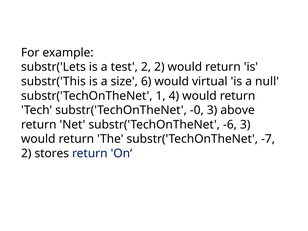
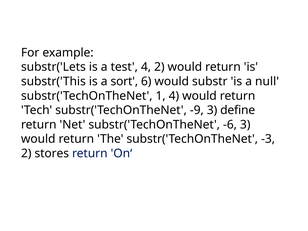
test 2: 2 -> 4 (146, 67)
size: size -> sort (124, 81)
virtual: virtual -> substr (210, 81)
-0: -0 -> -9 (197, 110)
above: above -> define (238, 110)
-7: -7 -> -3 (268, 139)
